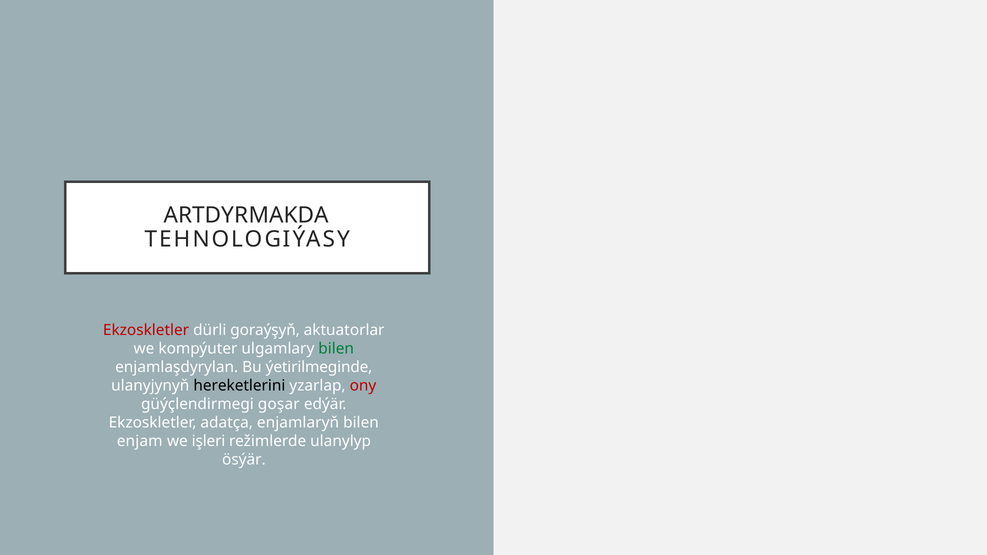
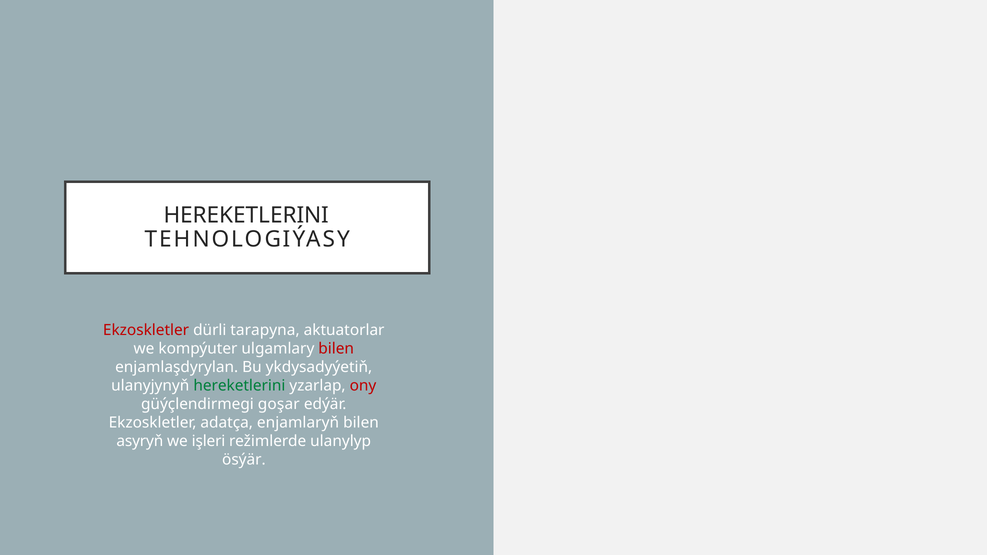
ARTDYRMAKDA: ARTDYRMAKDA -> HEREKETLERINI (246, 215)
goraýşyň: goraýşyň -> tarapyna (265, 330)
bilen colour: green -> red (336, 349)
ýetirilmeginde: ýetirilmeginde -> ykdysadyýetiň (319, 367)
hereketlerini colour: black -> green (239, 386)
enjam: enjam -> asyryň (140, 441)
